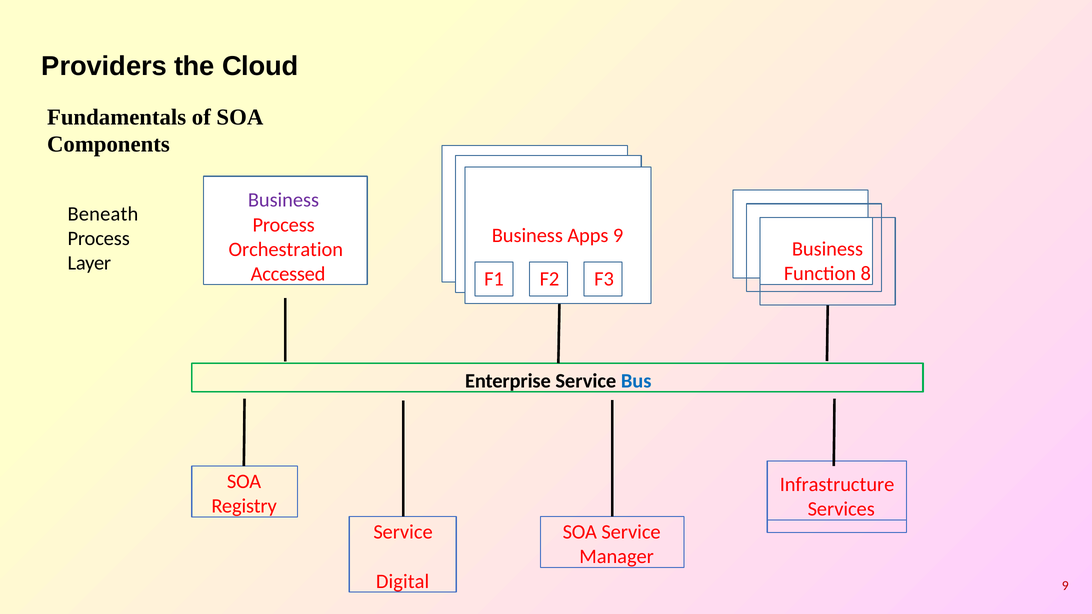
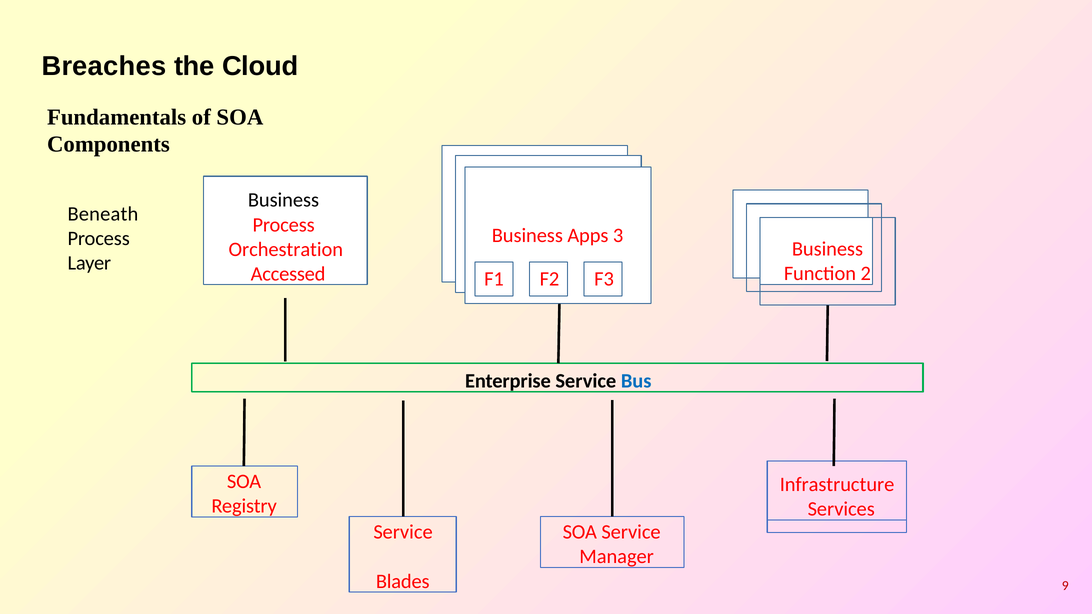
Providers: Providers -> Breaches (104, 66)
Business colour: purple -> black (283, 200)
Apps 9: 9 -> 3 (618, 235)
8: 8 -> 2 (866, 274)
Digital: Digital -> Blades (403, 582)
